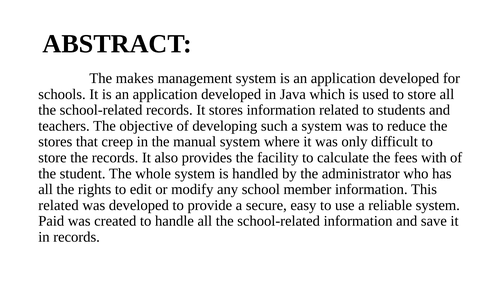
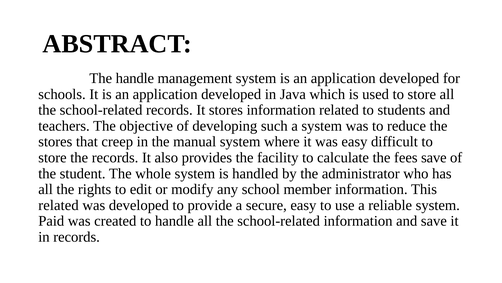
The makes: makes -> handle (135, 78)
was only: only -> easy (354, 141)
fees with: with -> save (434, 157)
